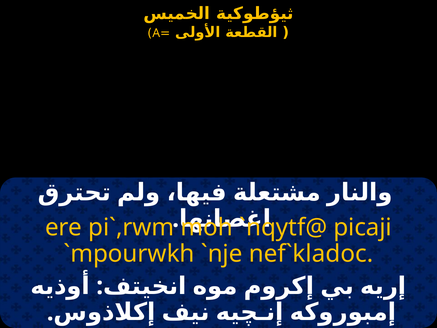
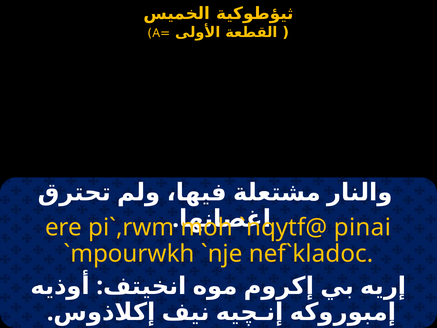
picaji: picaji -> pinai (362, 227)
